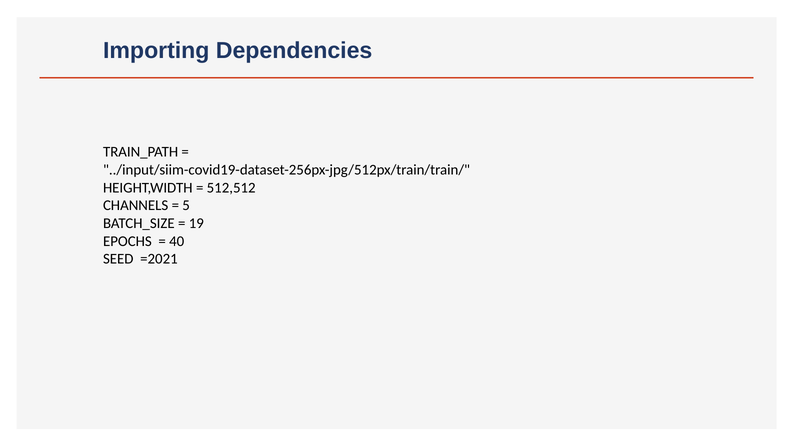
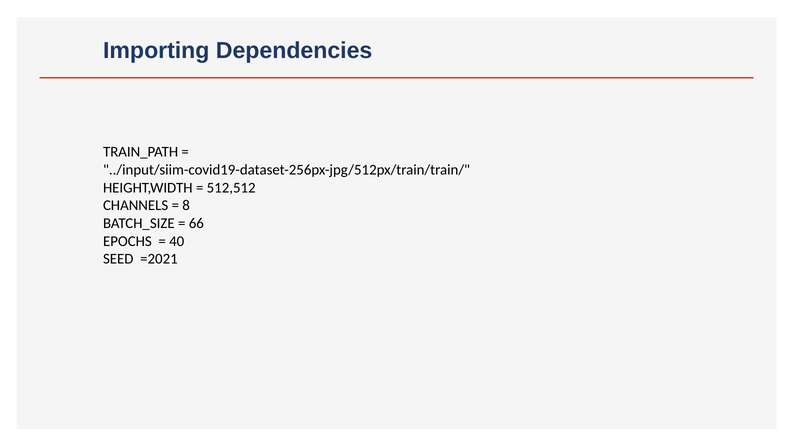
5: 5 -> 8 (186, 206)
19: 19 -> 66 (196, 223)
